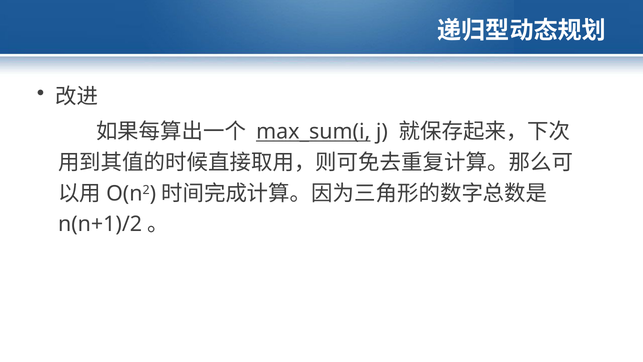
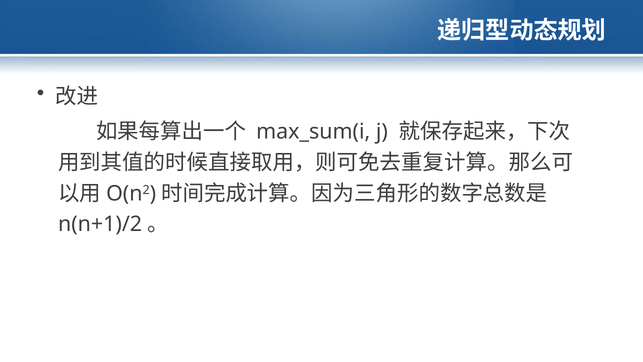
max_sum(i underline: present -> none (313, 132)
